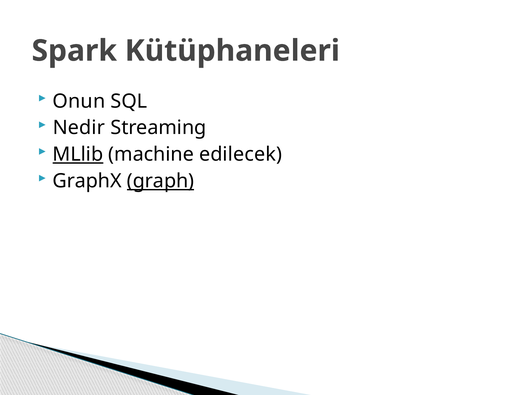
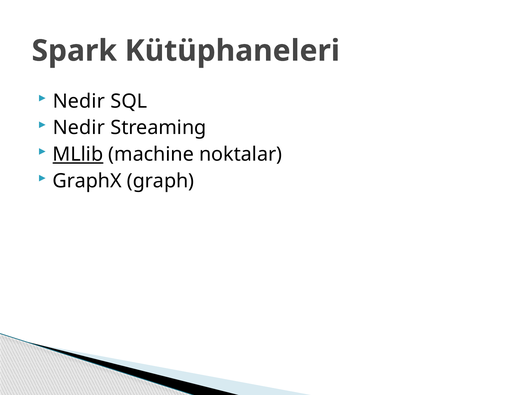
Onun: Onun -> Nedir (79, 101)
edilecek: edilecek -> noktalar (241, 155)
graph underline: present -> none (161, 181)
